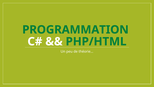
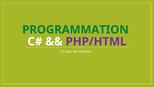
PHP/HTML colour: green -> purple (96, 41)
